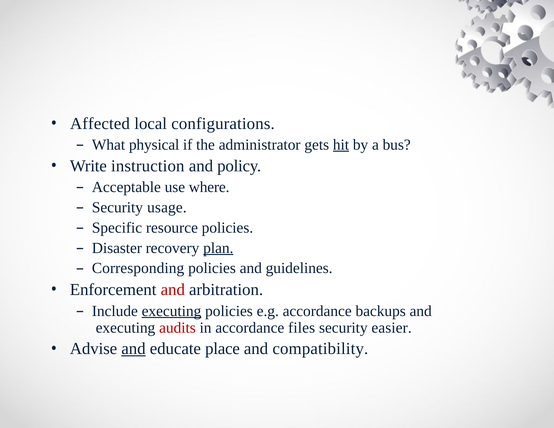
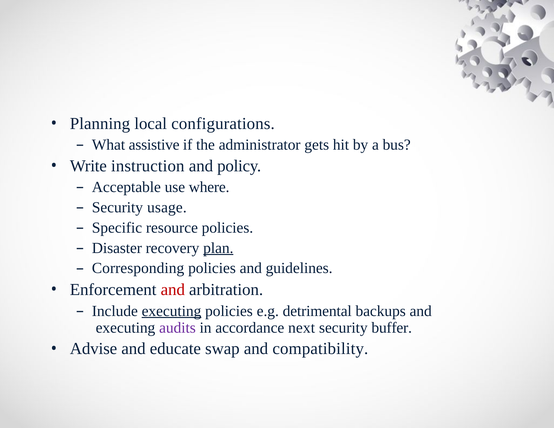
Affected: Affected -> Planning (100, 124)
physical: physical -> assistive (154, 145)
hit underline: present -> none (341, 145)
e.g accordance: accordance -> detrimental (317, 311)
audits colour: red -> purple (177, 328)
files: files -> next (302, 328)
easier: easier -> buffer (392, 328)
and underline: present -> none (133, 349)
place: place -> swap (222, 349)
